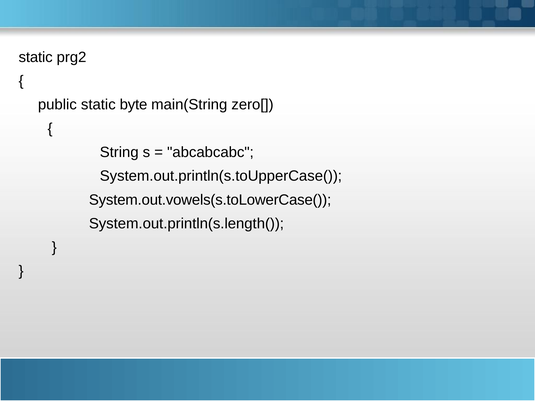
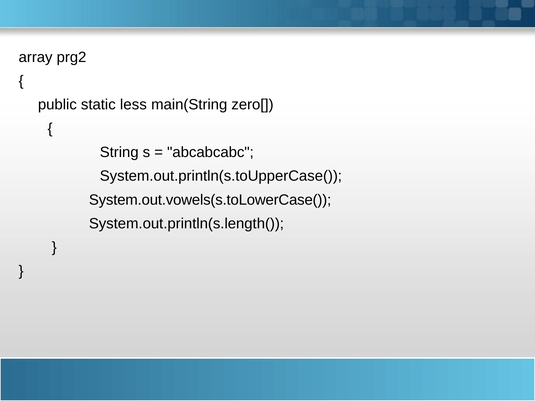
static: static -> array (36, 57)
byte: byte -> less (133, 105)
